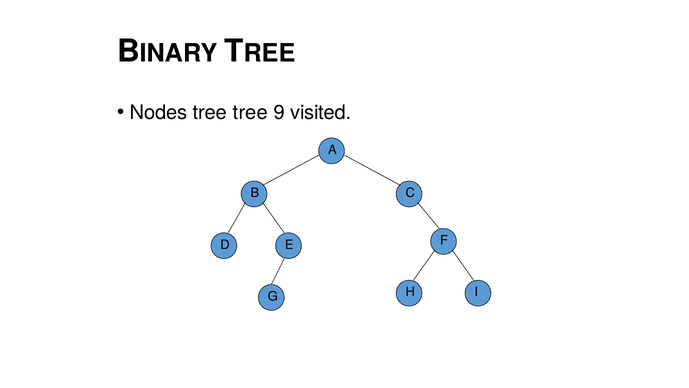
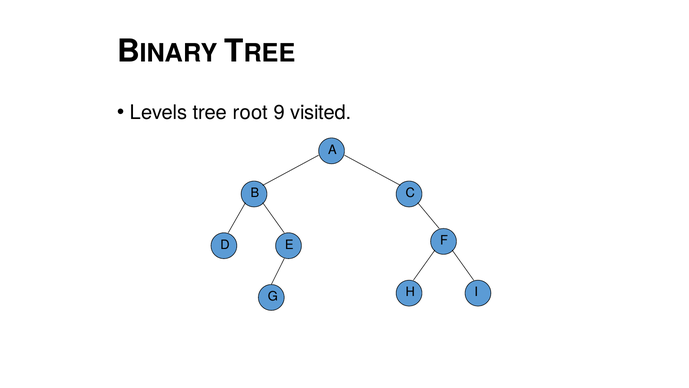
Nodes: Nodes -> Levels (159, 112)
tree tree: tree -> root (250, 112)
